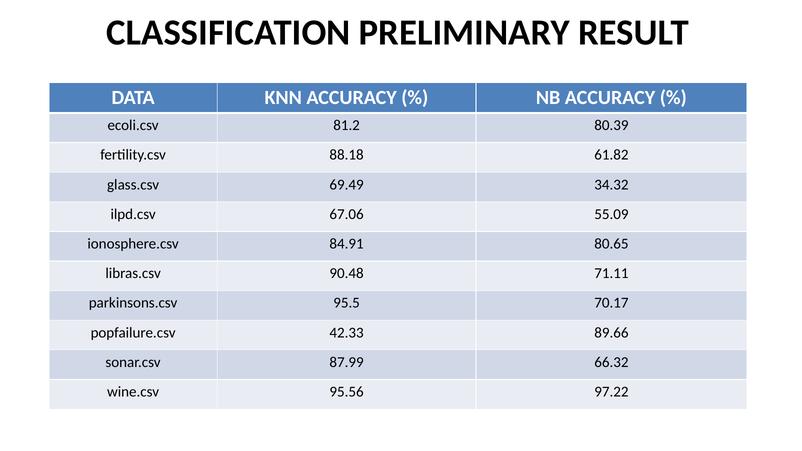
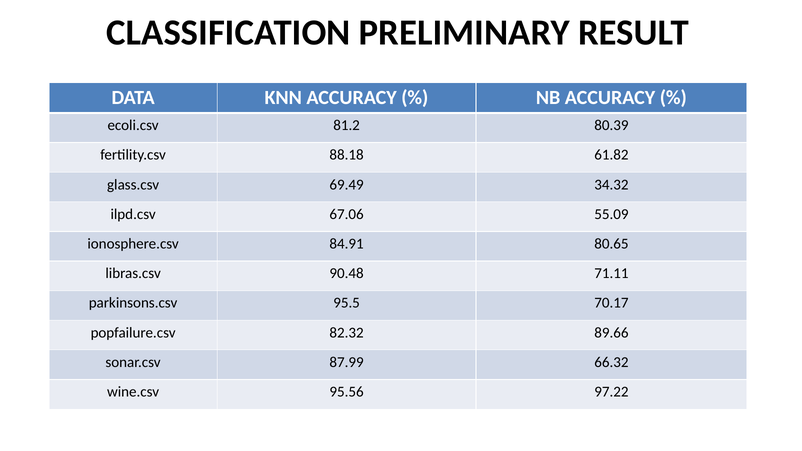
42.33: 42.33 -> 82.32 (347, 333)
